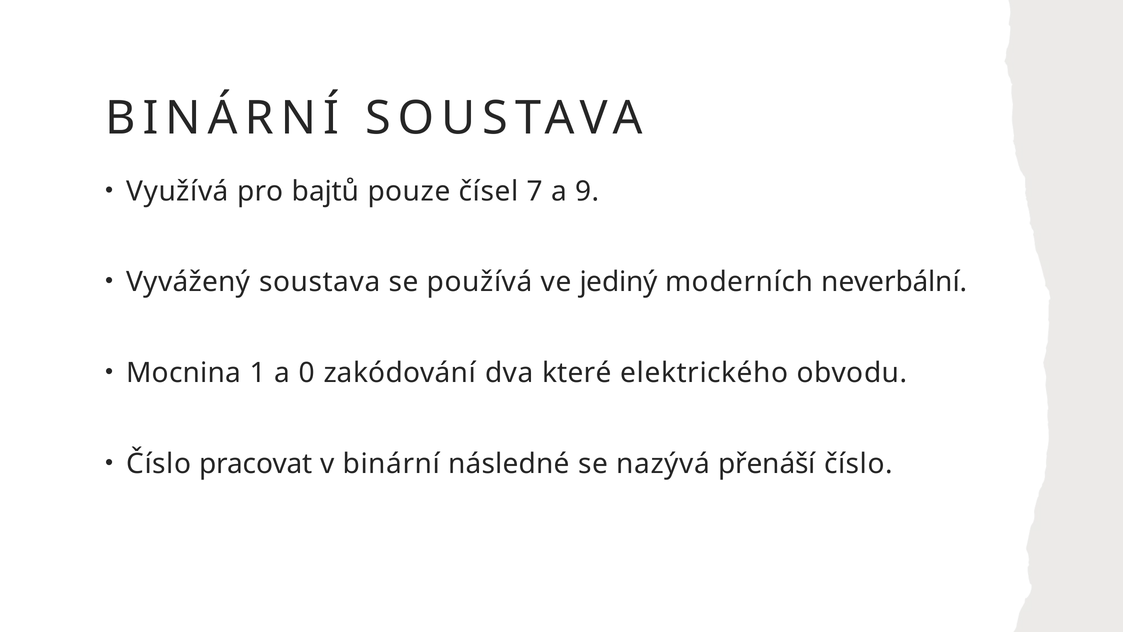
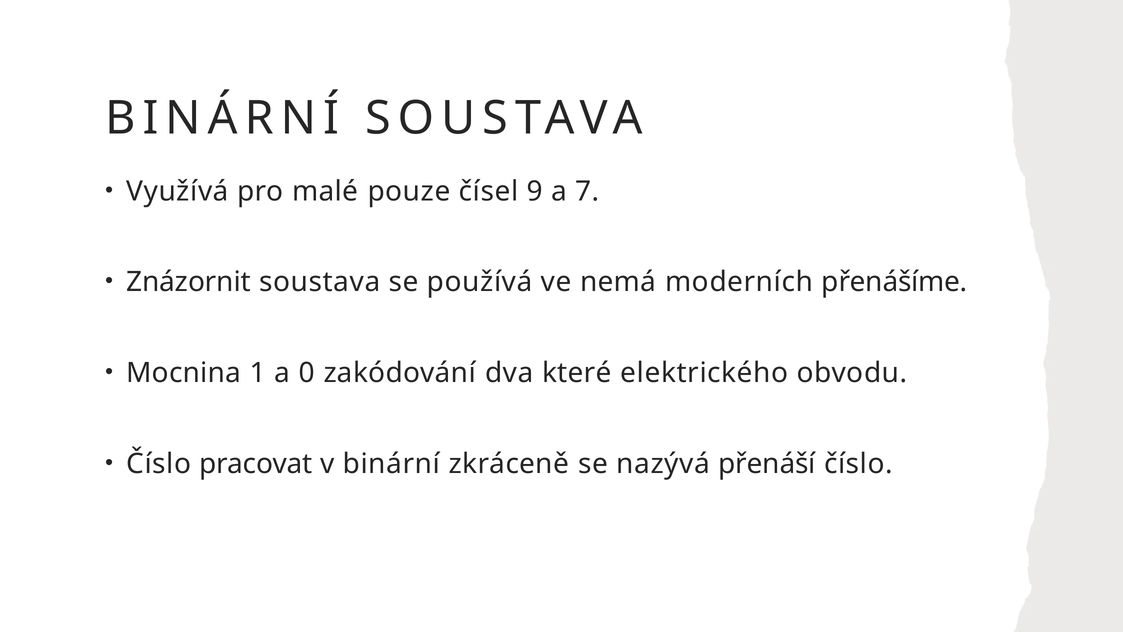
bajtů: bajtů -> malé (325, 191)
7: 7 -> 9 (535, 191)
9: 9 -> 7 (587, 191)
Vyvážený: Vyvážený -> Znázornit (189, 282)
jediný: jediný -> nemá (618, 282)
neverbální: neverbální -> přenášíme (894, 282)
následné: následné -> zkráceně (509, 464)
